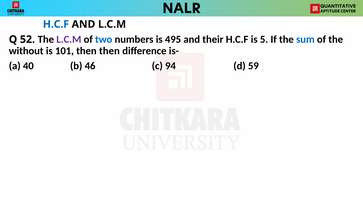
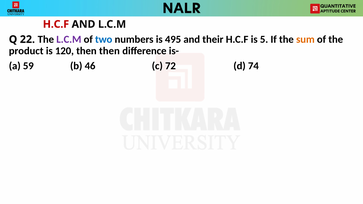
H.C.F colour: blue -> red (56, 24)
52: 52 -> 22 (27, 39)
sum colour: blue -> orange (305, 39)
without: without -> product (26, 51)
101: 101 -> 120 (64, 51)
40: 40 -> 59 (28, 66)
94: 94 -> 72 (170, 66)
59: 59 -> 74 (253, 66)
